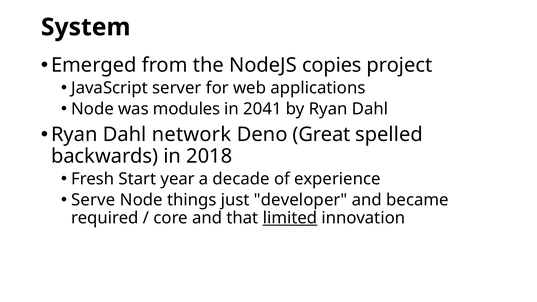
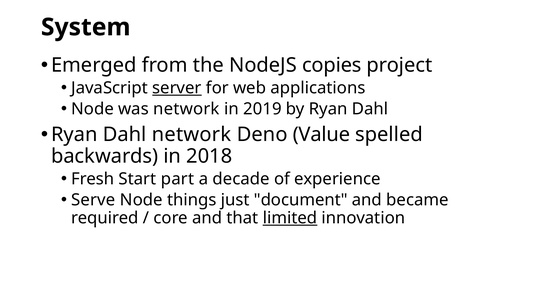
server underline: none -> present (177, 88)
was modules: modules -> network (186, 109)
2041: 2041 -> 2019 (262, 109)
Great: Great -> Value (322, 134)
year: year -> part (177, 179)
developer: developer -> document (301, 200)
